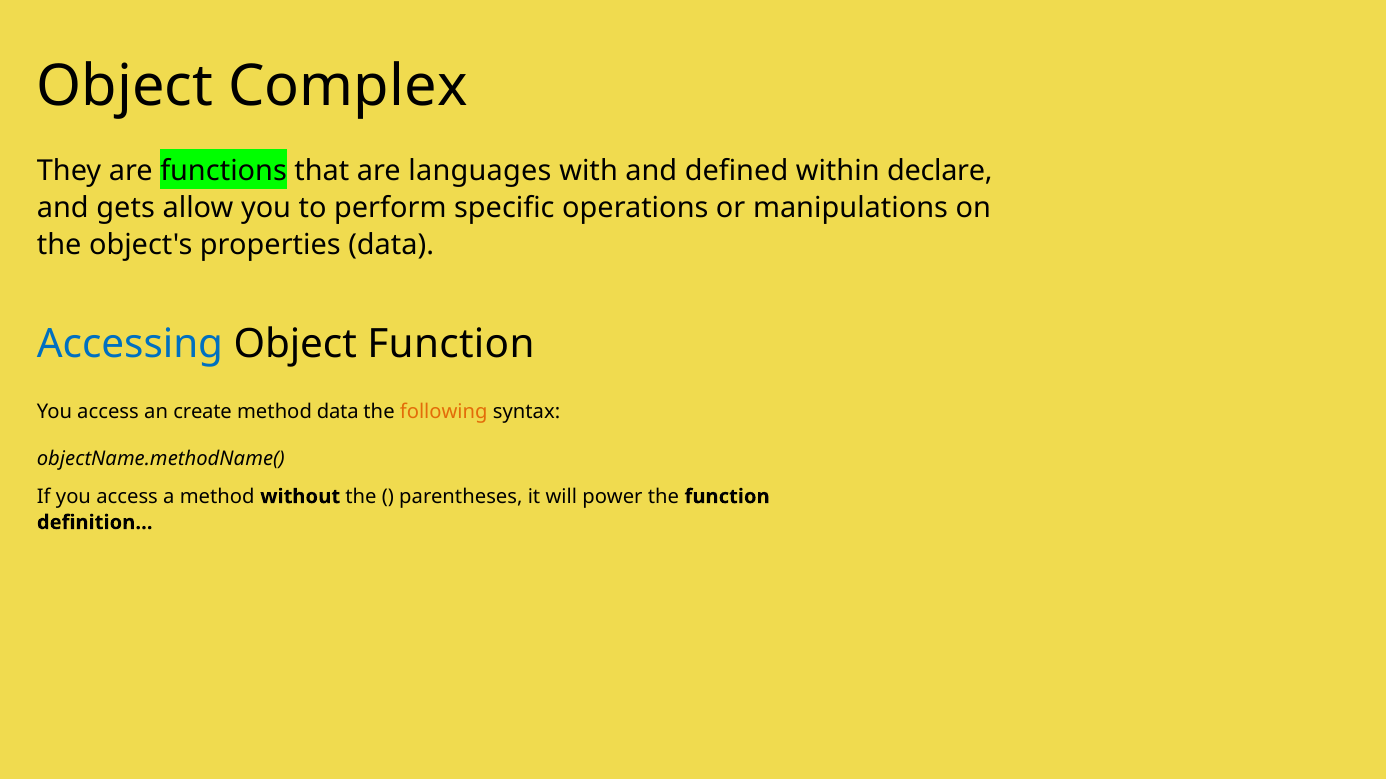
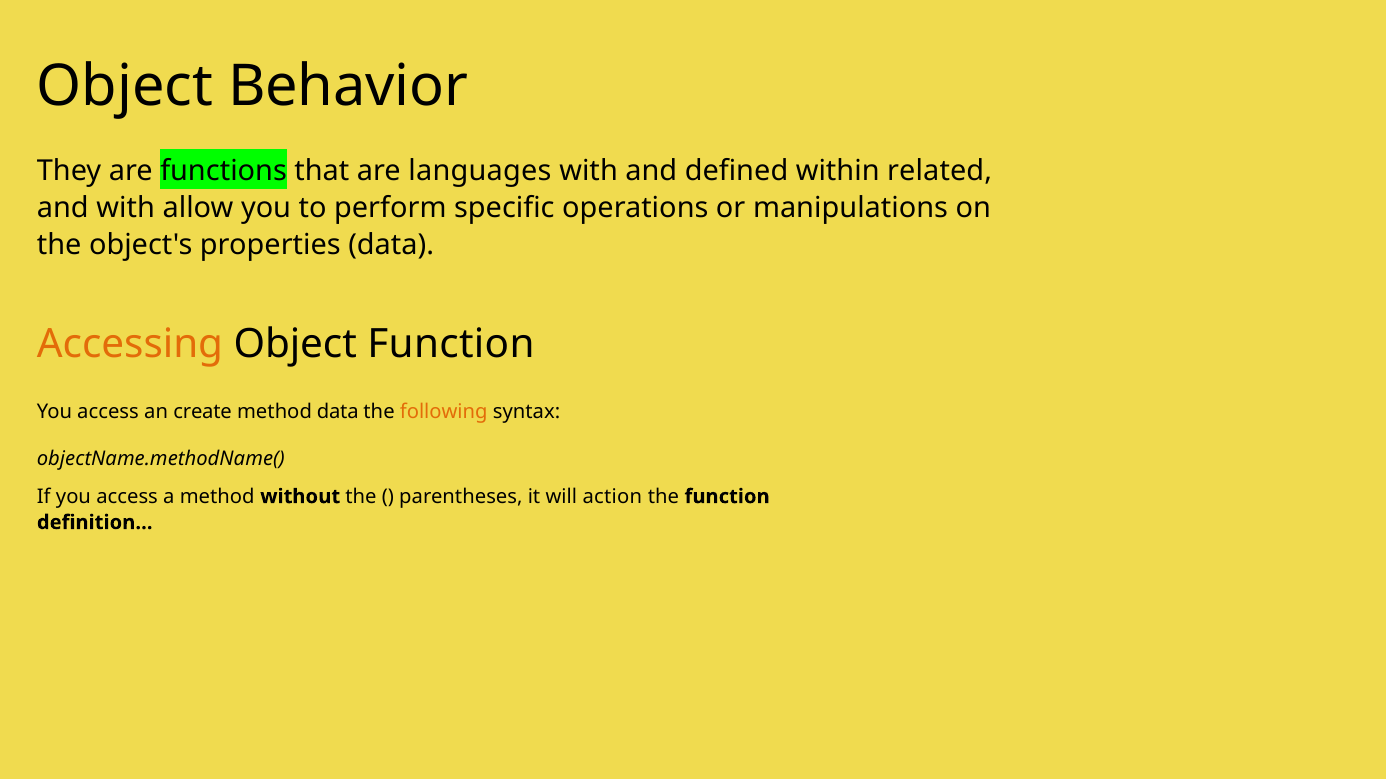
Complex: Complex -> Behavior (348, 87)
declare: declare -> related (940, 171)
and gets: gets -> with (126, 208)
Accessing colour: blue -> orange (130, 344)
power: power -> action (612, 497)
